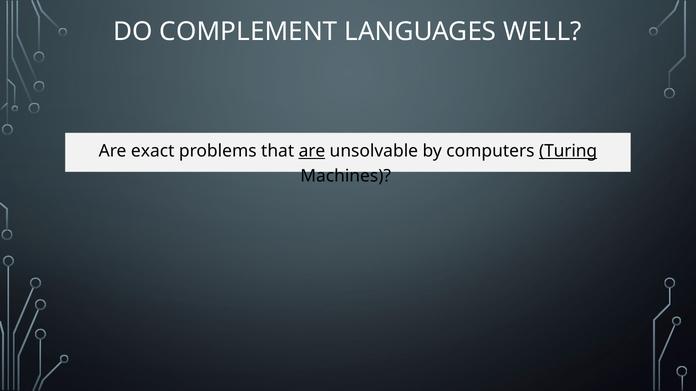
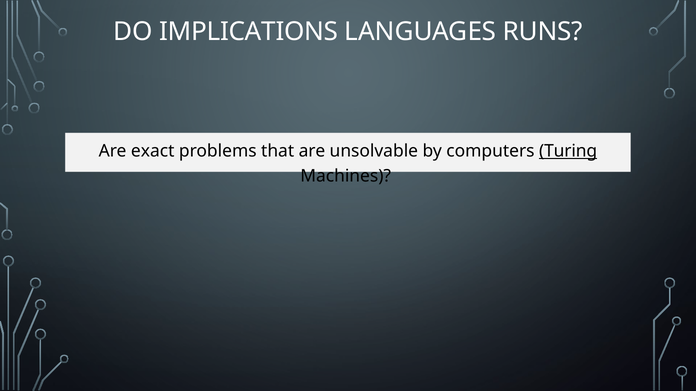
COMPLEMENT: COMPLEMENT -> IMPLICATIONS (249, 32)
WELL: WELL -> RUNS (543, 32)
are underline: present -> none (312, 151)
